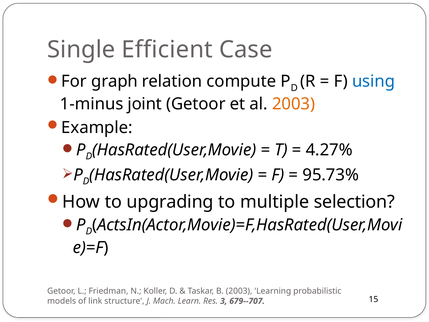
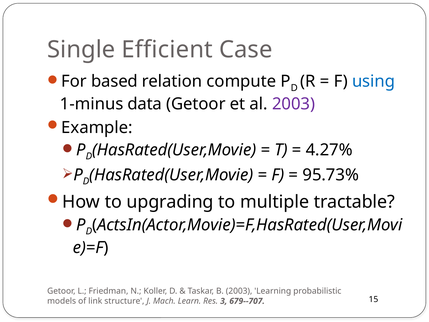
graph: graph -> based (115, 81)
joint: joint -> data (145, 104)
2003 colour: orange -> purple (294, 104)
selection: selection -> tractable (354, 202)
